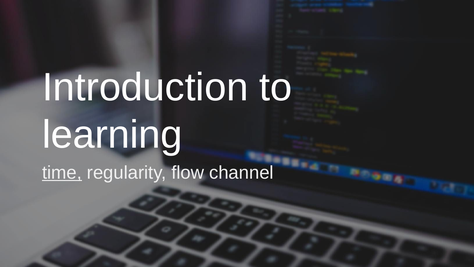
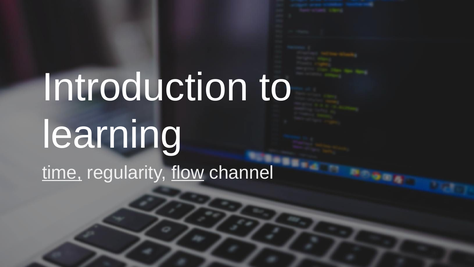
flow underline: none -> present (188, 172)
